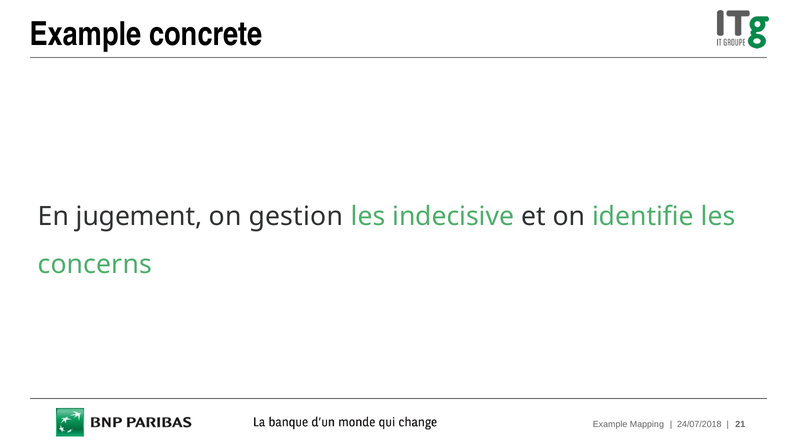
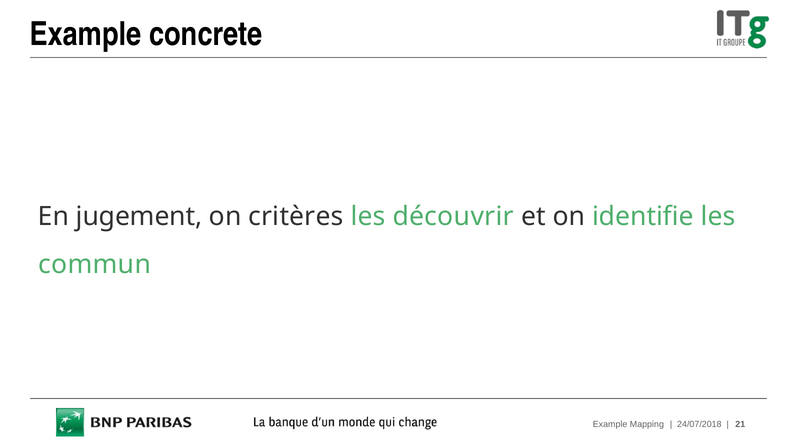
gestion: gestion -> critères (296, 217)
indecisive: indecisive -> découvrir (453, 217)
concerns: concerns -> commun (95, 264)
